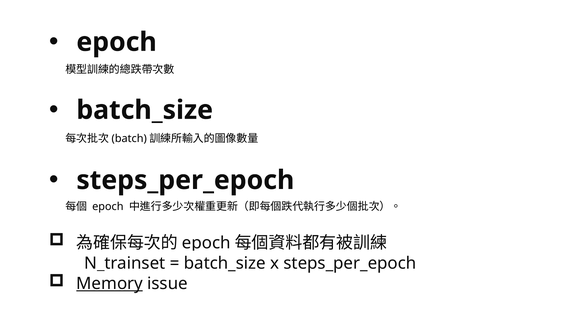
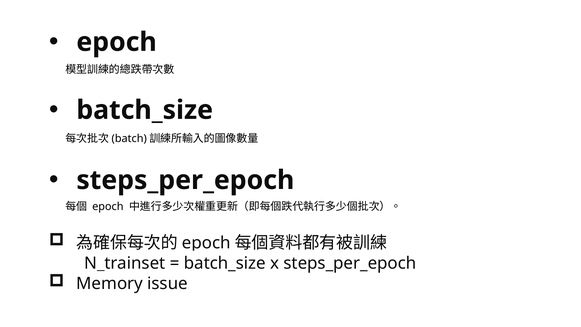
Memory underline: present -> none (110, 283)
